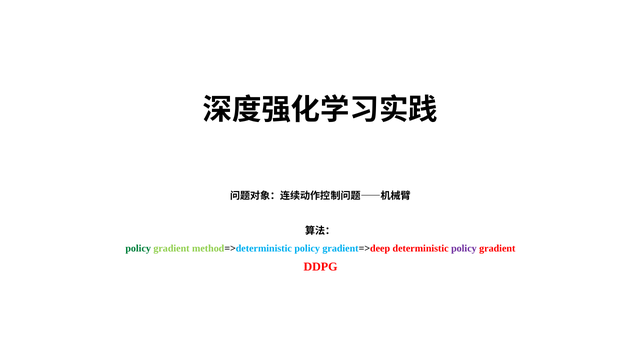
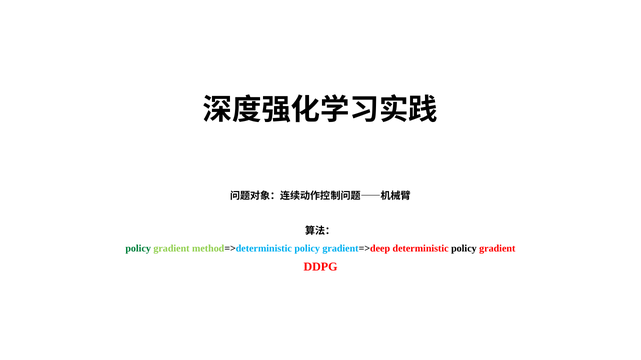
policy colour: purple -> black (464, 249)
